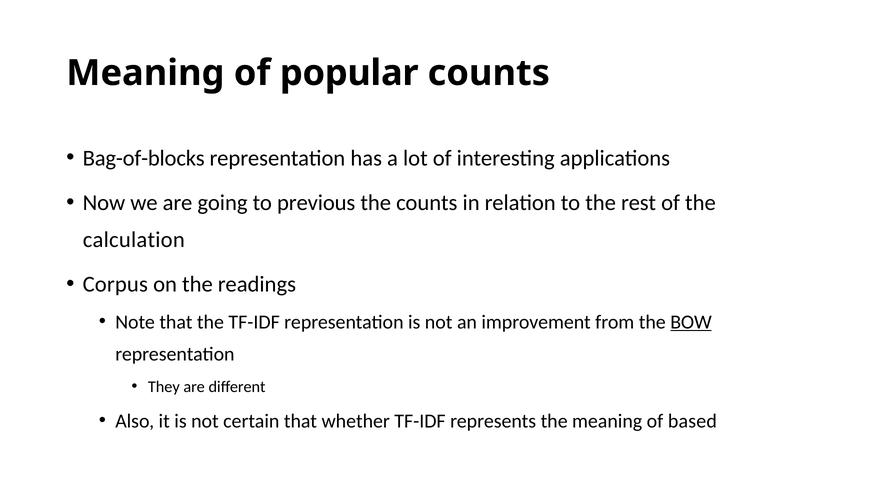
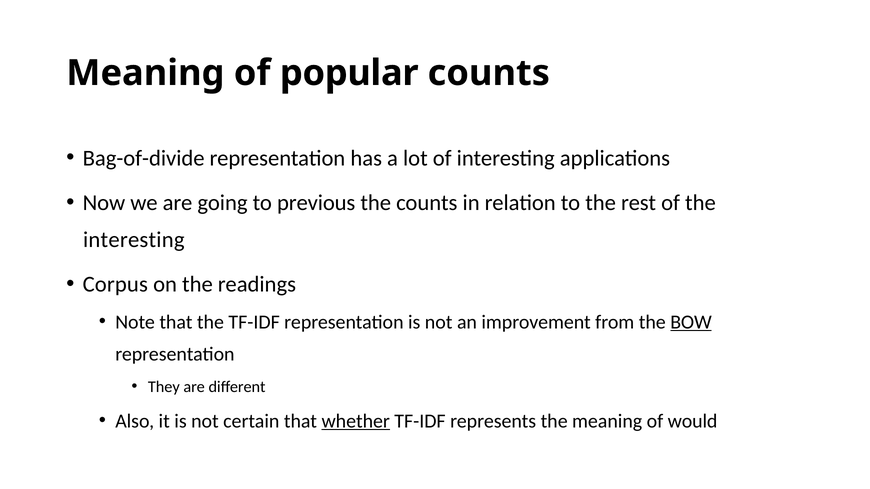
Bag-of-blocks: Bag-of-blocks -> Bag-of-divide (144, 158)
calculation: calculation -> interesting (134, 240)
whether underline: none -> present (356, 421)
based: based -> would (693, 421)
